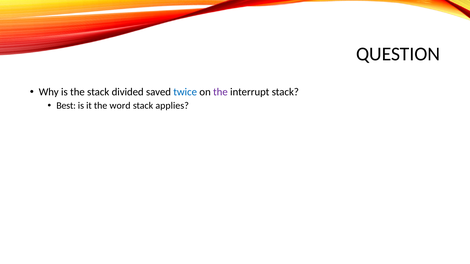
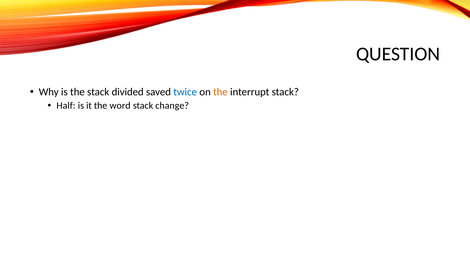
the colour: purple -> orange (220, 92)
Best: Best -> Half (66, 106)
applies: applies -> change (172, 106)
